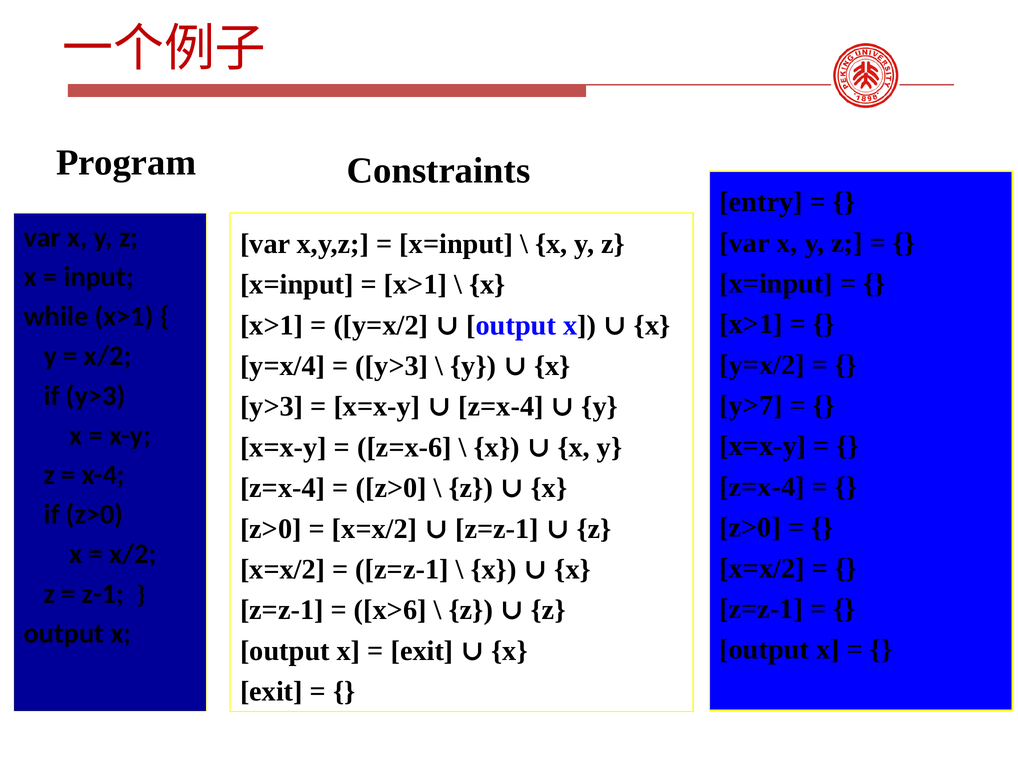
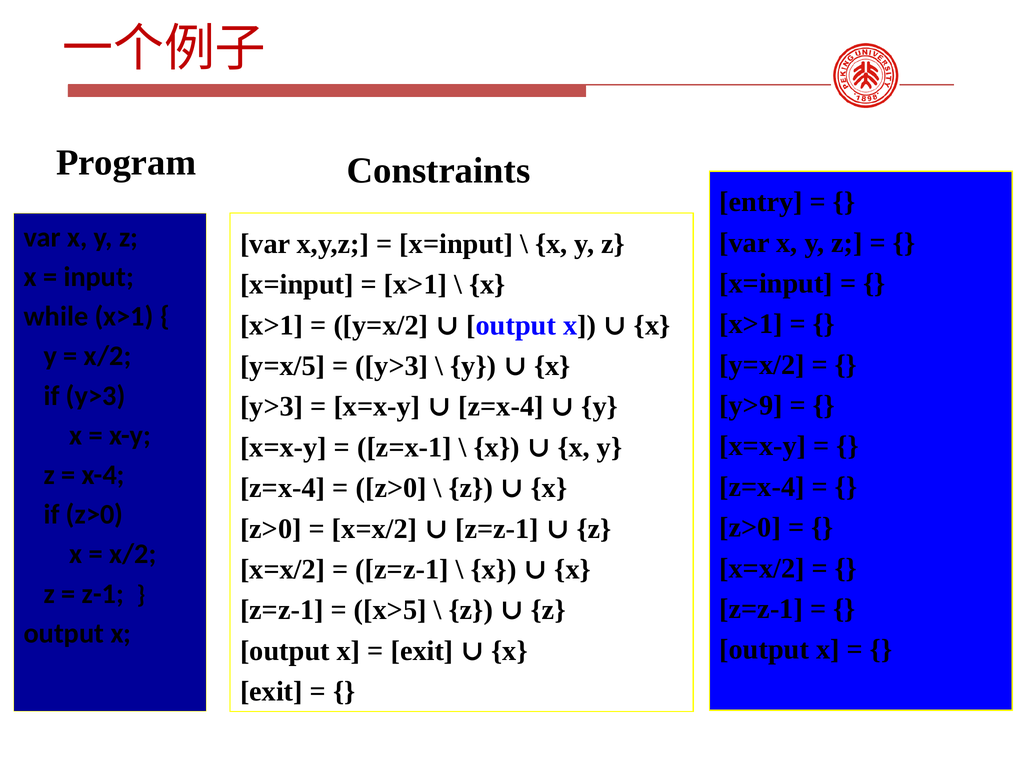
y=x/4: y=x/4 -> y=x/5 (283, 366)
y>7: y>7 -> y>9 (751, 406)
z=x-6: z=x-6 -> z=x-1 (404, 448)
x>6: x>6 -> x>5 (390, 611)
